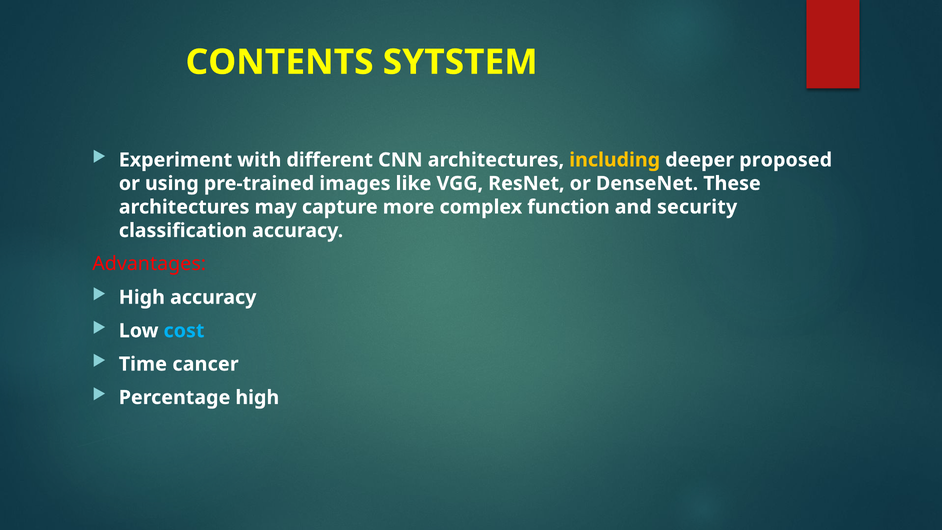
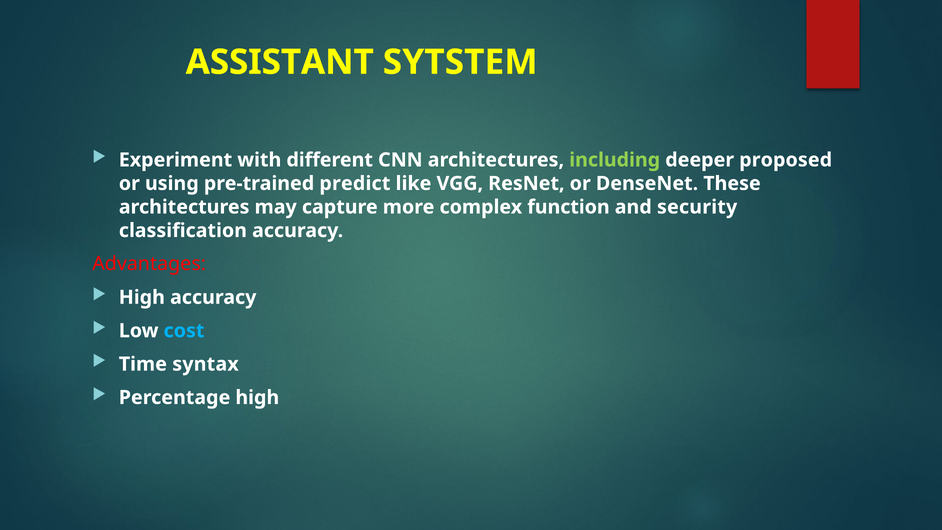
CONTENTS: CONTENTS -> ASSISTANT (280, 62)
including colour: yellow -> light green (615, 160)
images: images -> predict (355, 183)
cancer: cancer -> syntax (206, 364)
